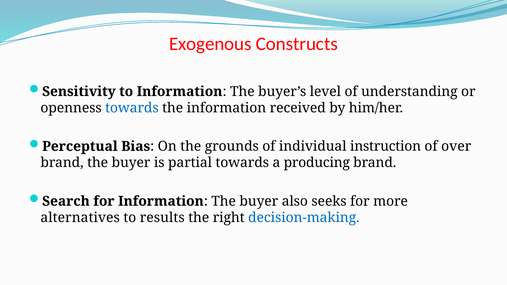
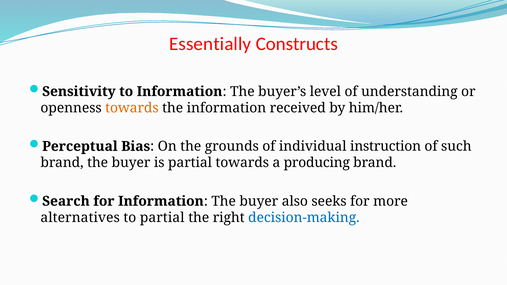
Exogenous: Exogenous -> Essentially (210, 44)
towards colour: blue -> orange (132, 108)
over: over -> such (456, 146)
to results: results -> partial (162, 218)
